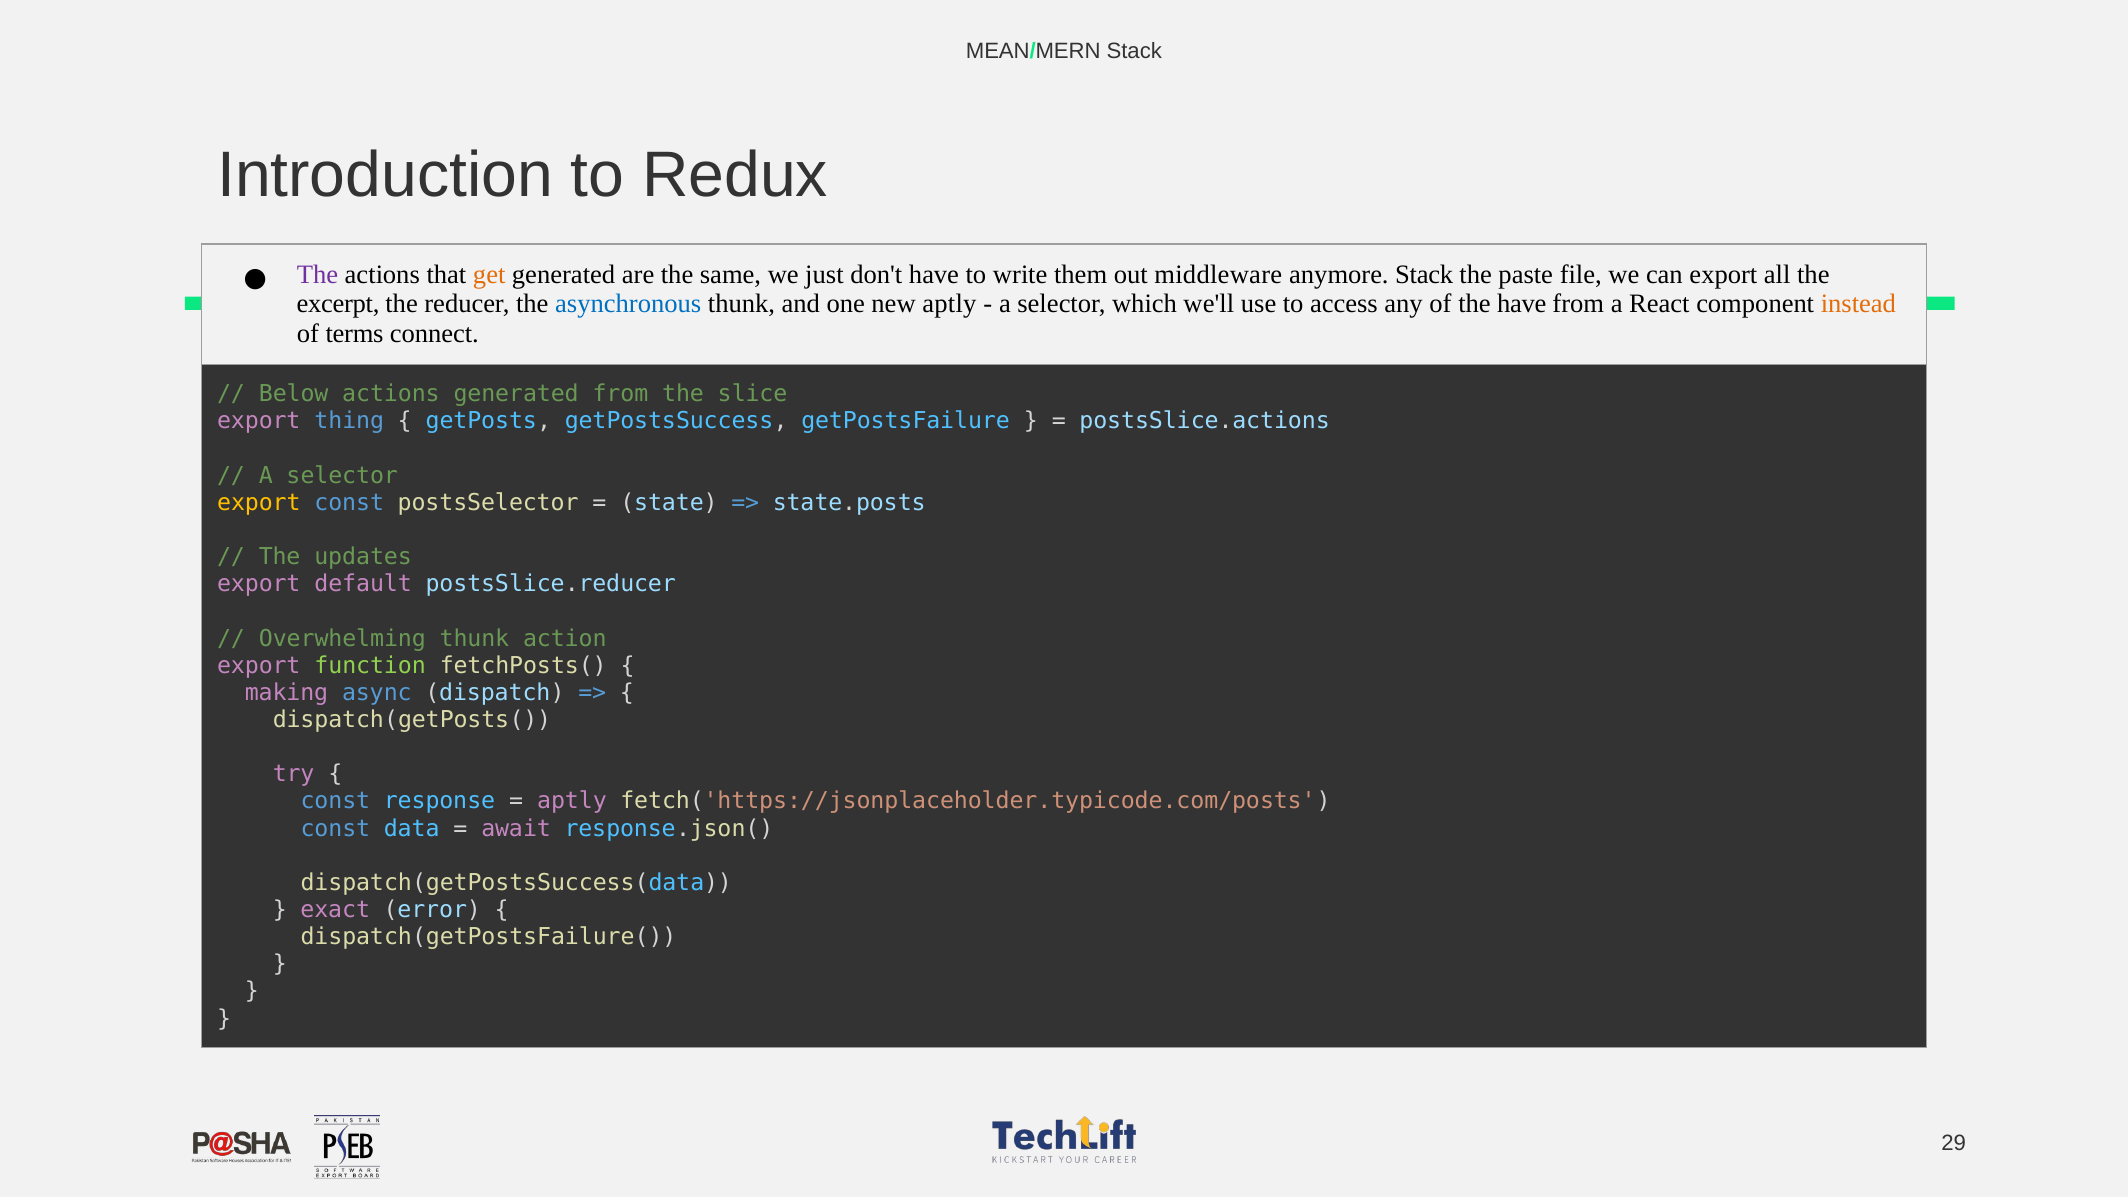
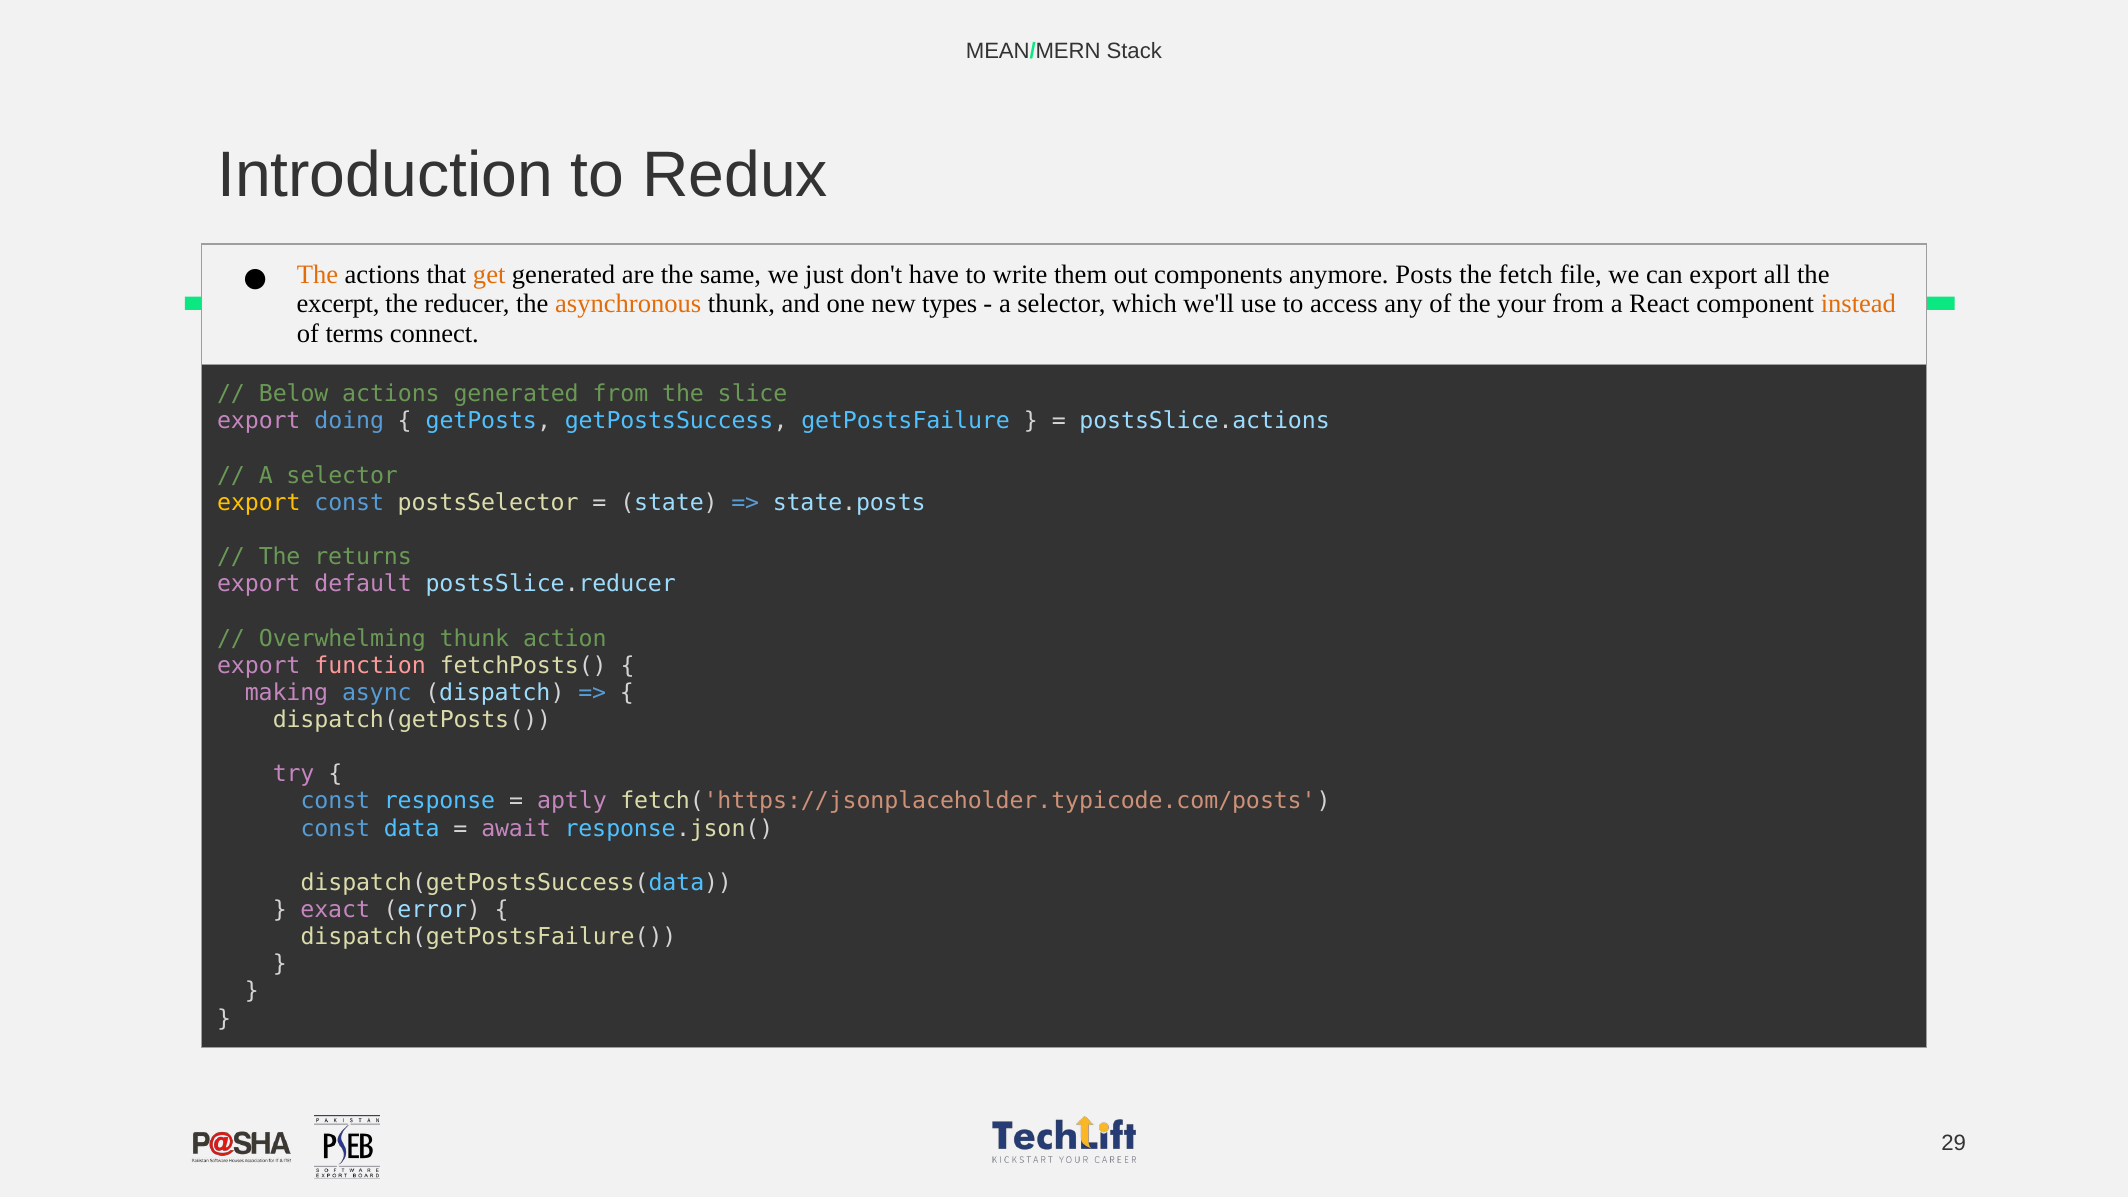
The colour: purple -> orange (318, 275)
middleware: middleware -> components (1218, 275)
anymore Stack: Stack -> Posts (1424, 275)
paste: paste -> fetch (1526, 275)
asynchronous colour: blue -> orange (628, 304)
new aptly: aptly -> types (950, 304)
the have: have -> your (1522, 304)
thing: thing -> doing (349, 421)
updates: updates -> returns (363, 557)
function colour: light green -> pink (370, 666)
